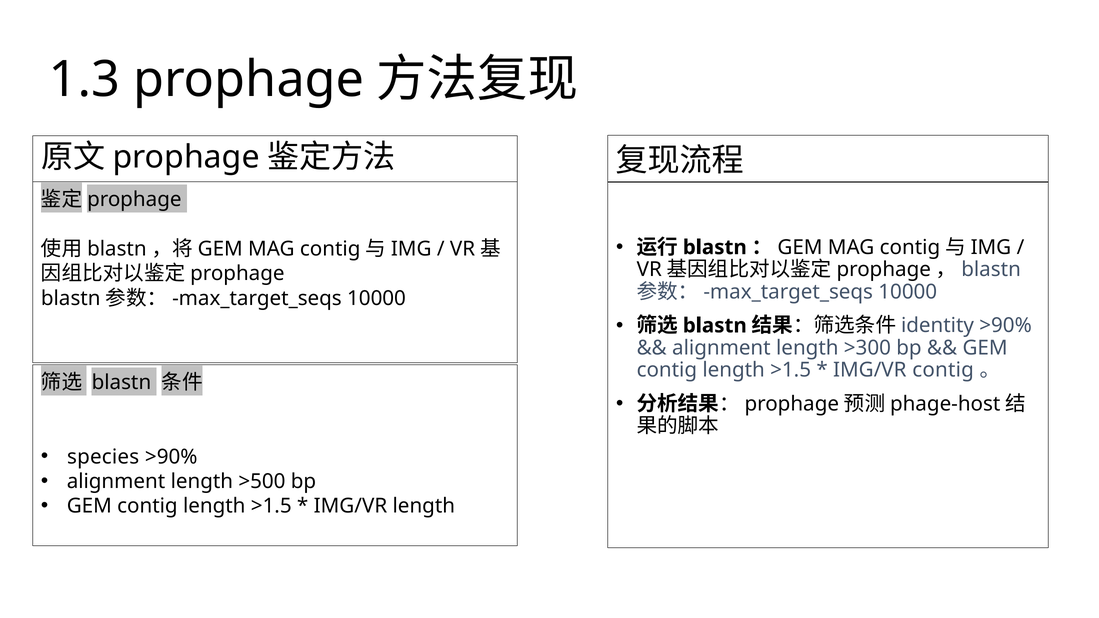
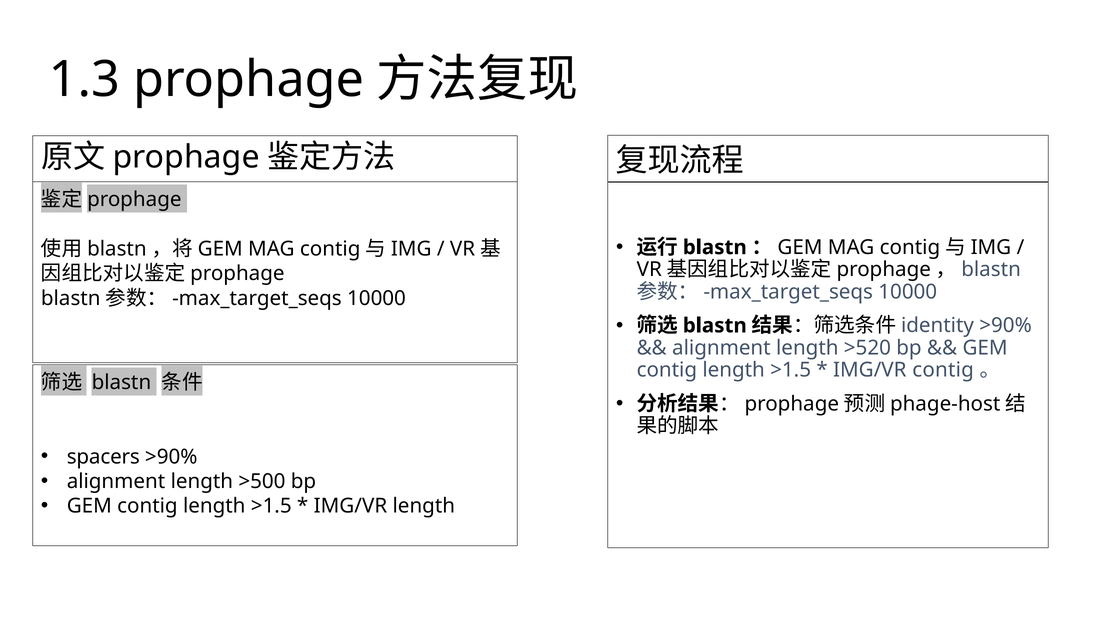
>300: >300 -> >520 (867, 348)
species: species -> spacers (103, 457)
